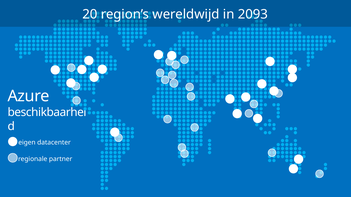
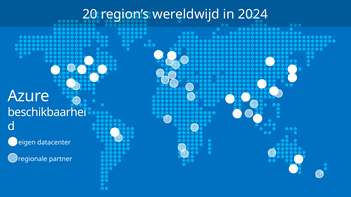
2093: 2093 -> 2024 (253, 14)
